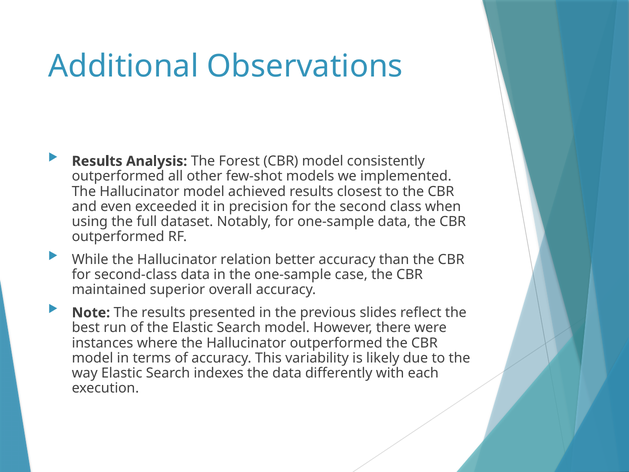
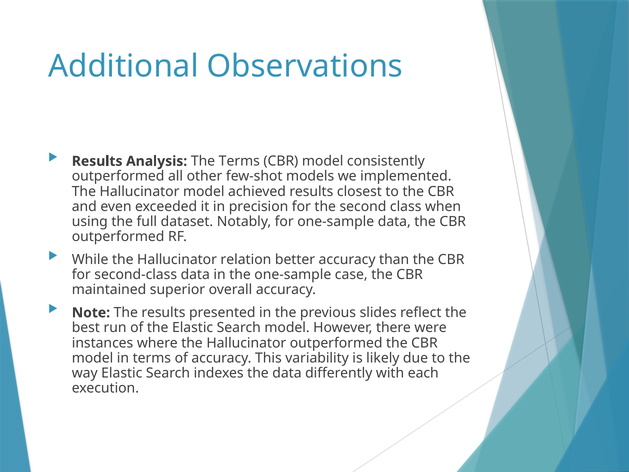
The Forest: Forest -> Terms (239, 161)
